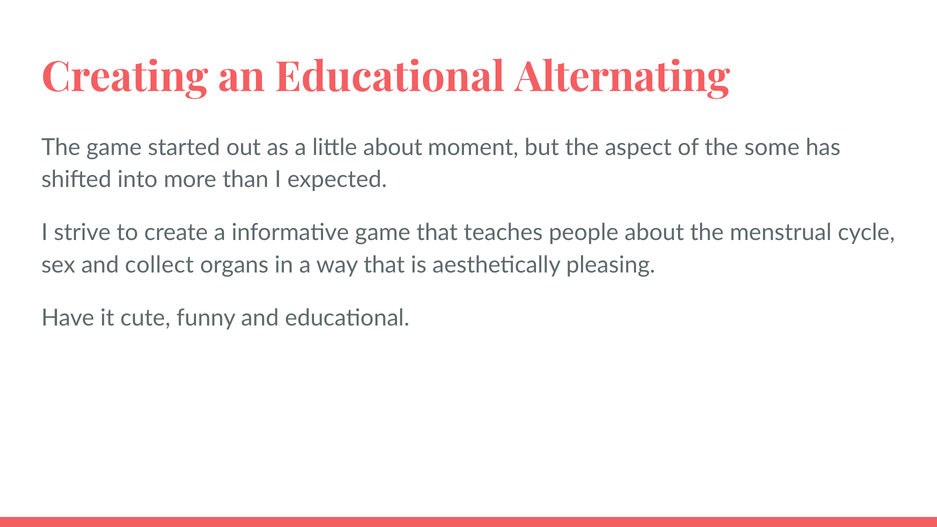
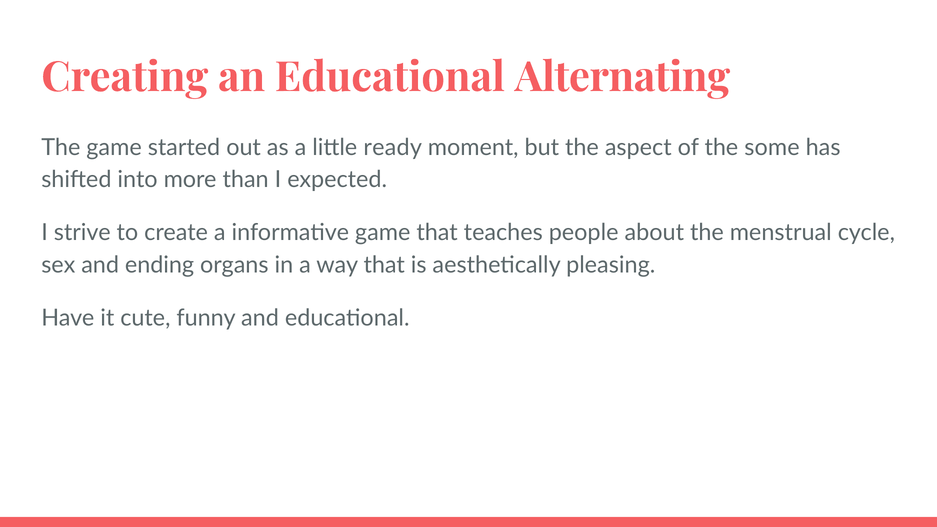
little about: about -> ready (393, 147)
collect: collect -> ending (160, 265)
